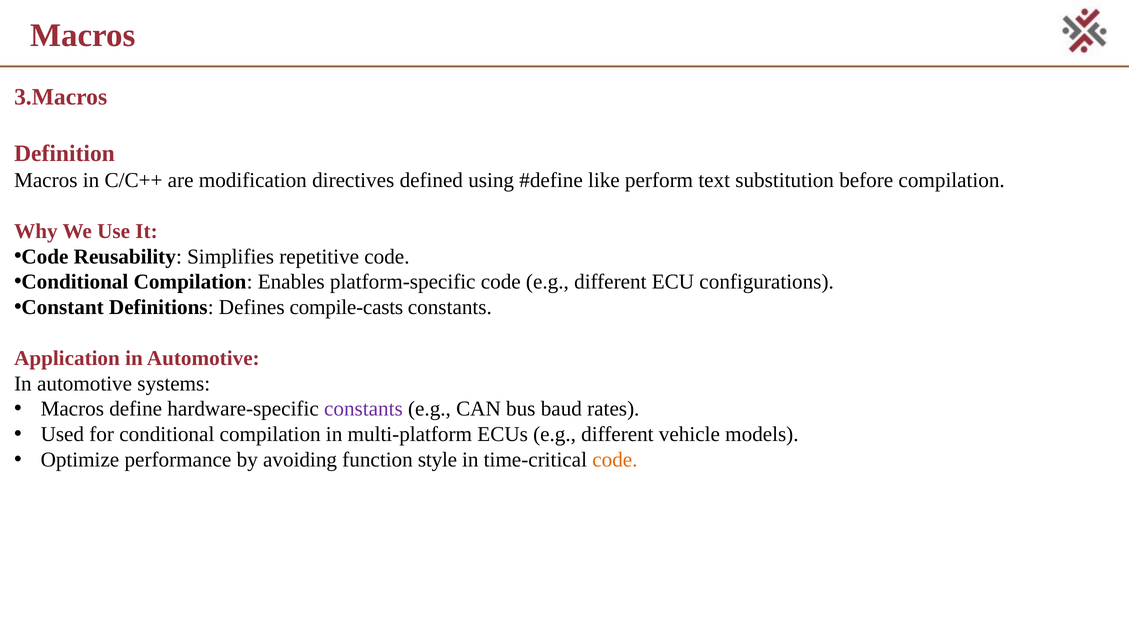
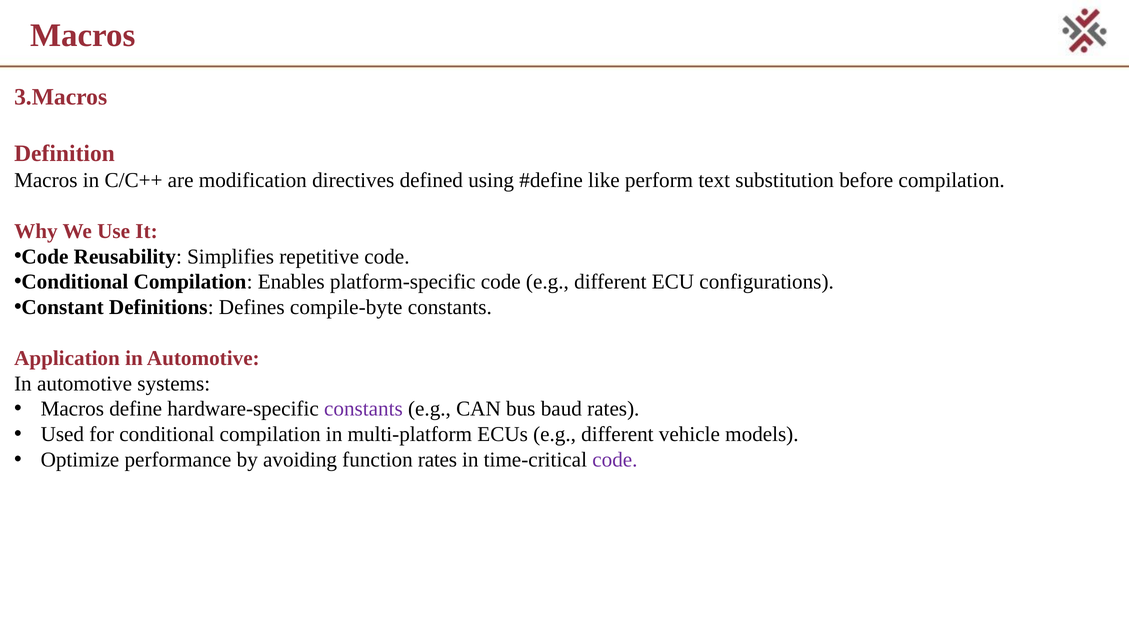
compile-casts: compile-casts -> compile-byte (346, 307)
function style: style -> rates (437, 460)
code colour: orange -> purple (615, 460)
